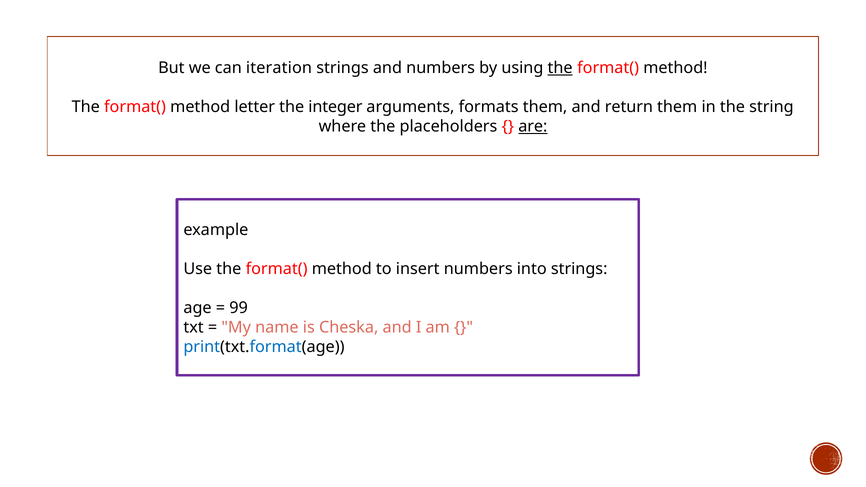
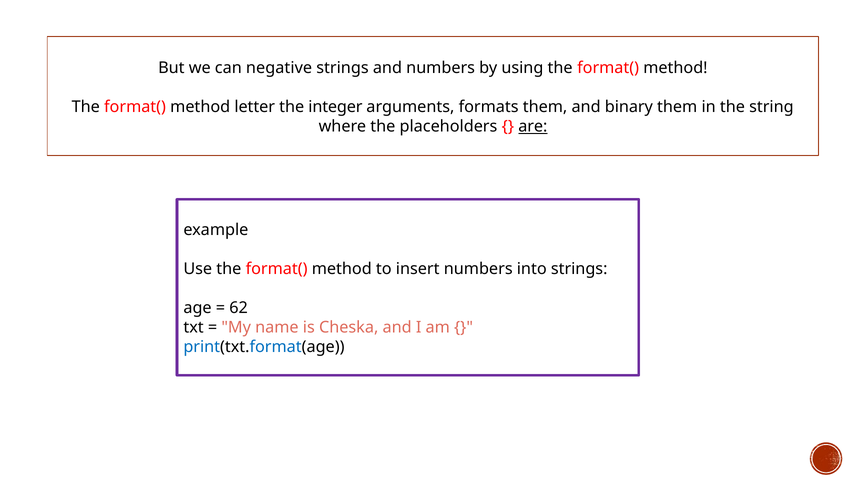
iteration: iteration -> negative (279, 68)
the underline: present -> none (560, 68)
return: return -> binary (629, 107)
99: 99 -> 62 (239, 308)
